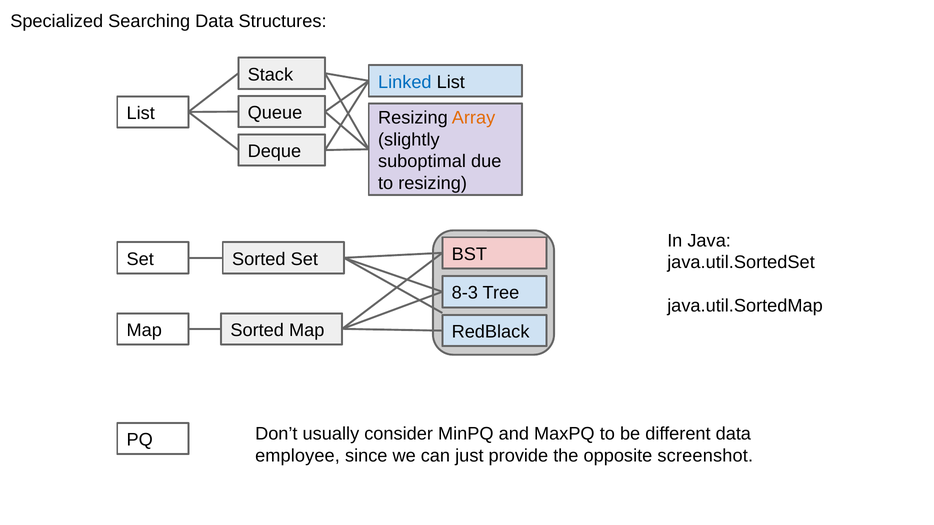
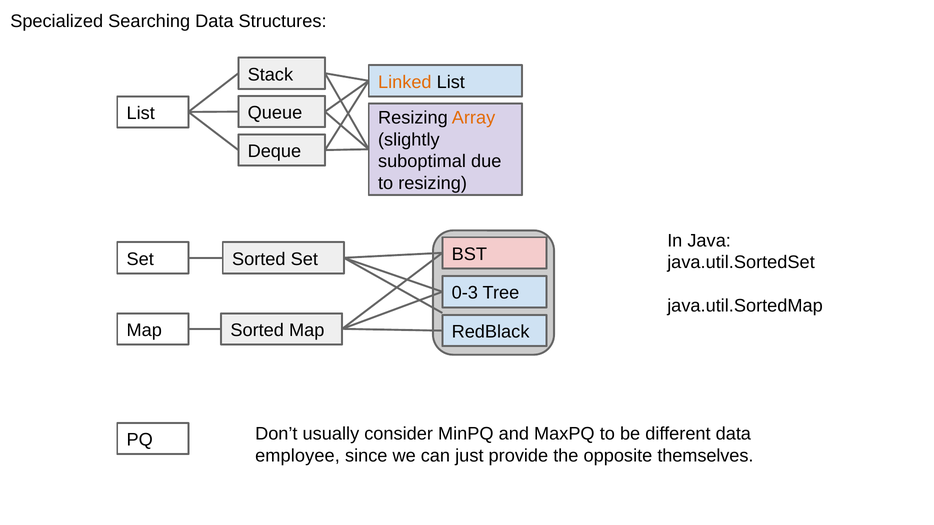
Linked colour: blue -> orange (405, 82)
8-3: 8-3 -> 0-3 (465, 293)
screenshot: screenshot -> themselves (705, 456)
